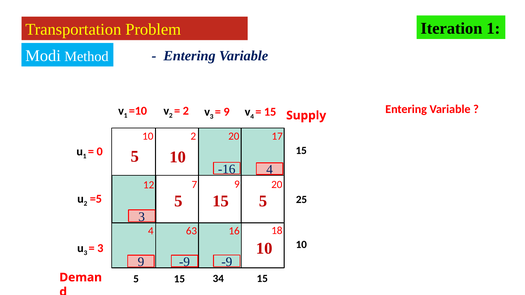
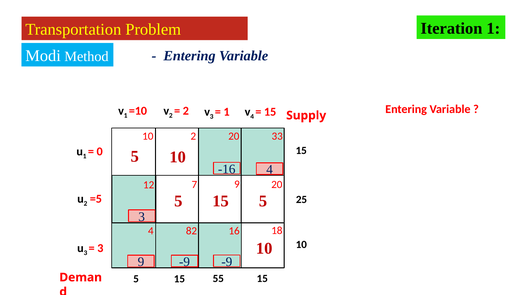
9: 9 -> 1 (227, 112)
17: 17 -> 33 (277, 136)
63: 63 -> 82 (191, 231)
34: 34 -> 55 (218, 279)
